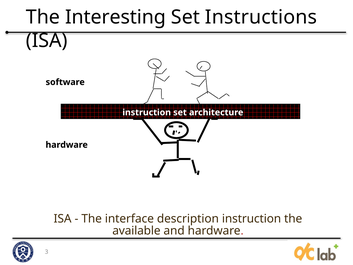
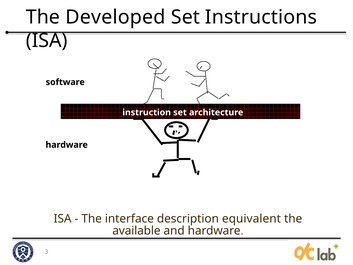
Interesting: Interesting -> Developed (115, 17)
description instruction: instruction -> equivalent (251, 218)
